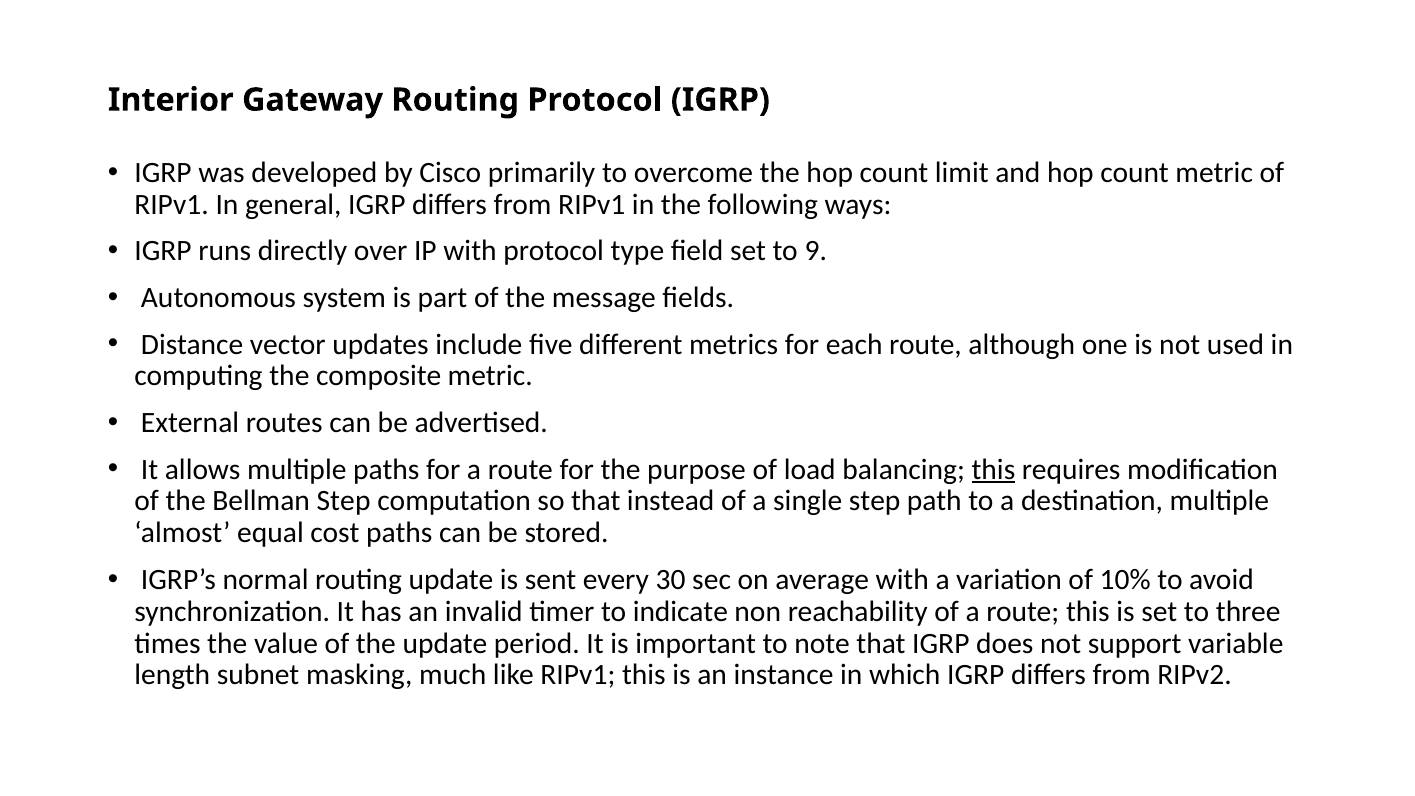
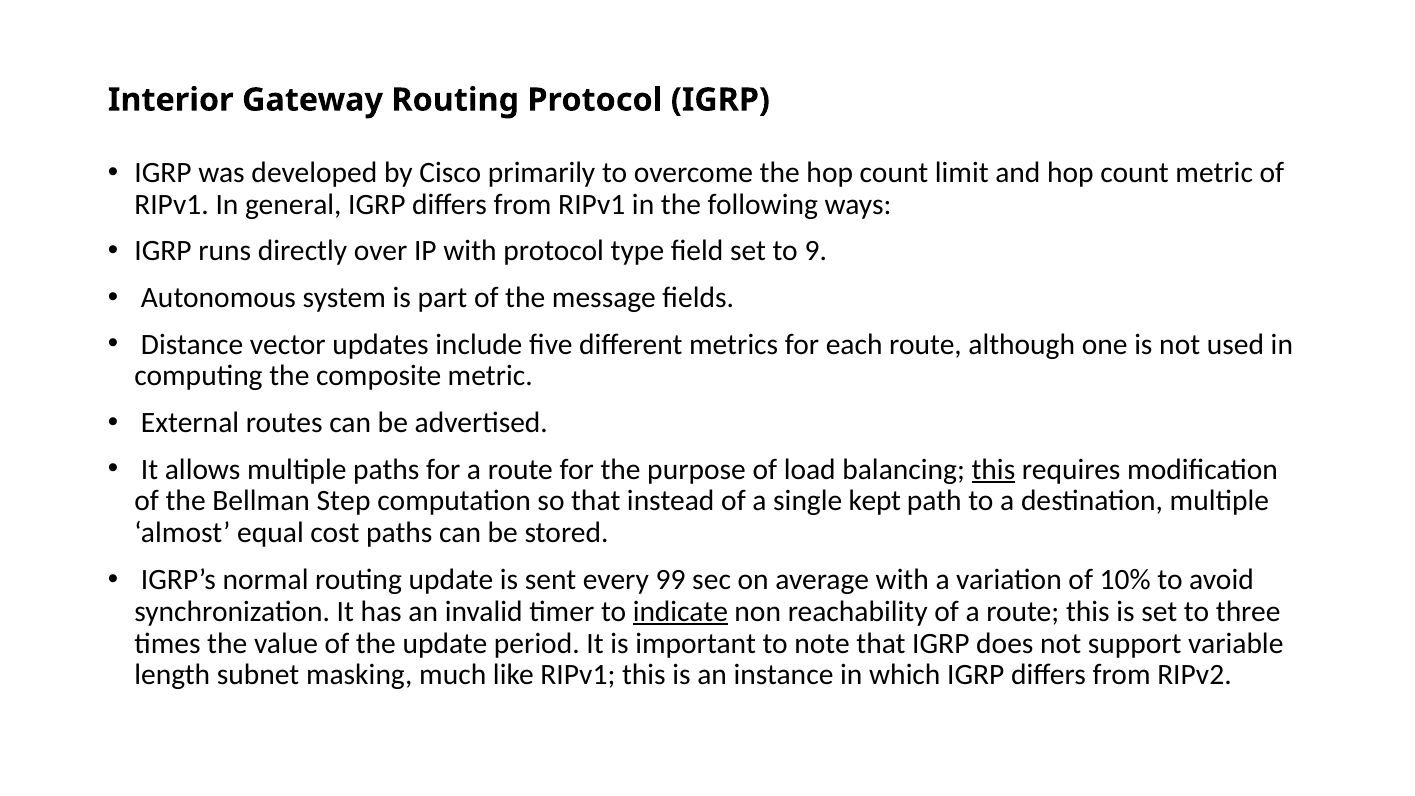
single step: step -> kept (875, 501)
30: 30 -> 99 (671, 580)
indicate underline: none -> present (680, 611)
